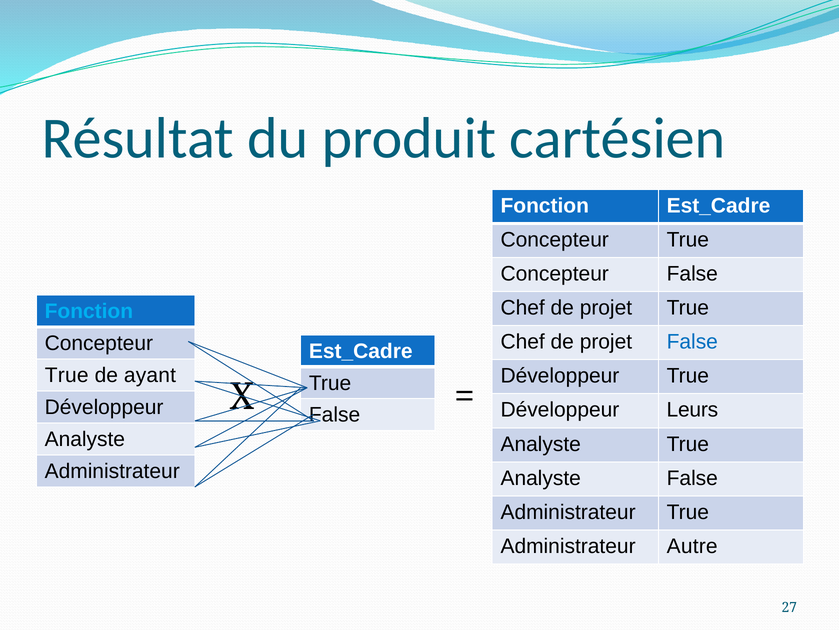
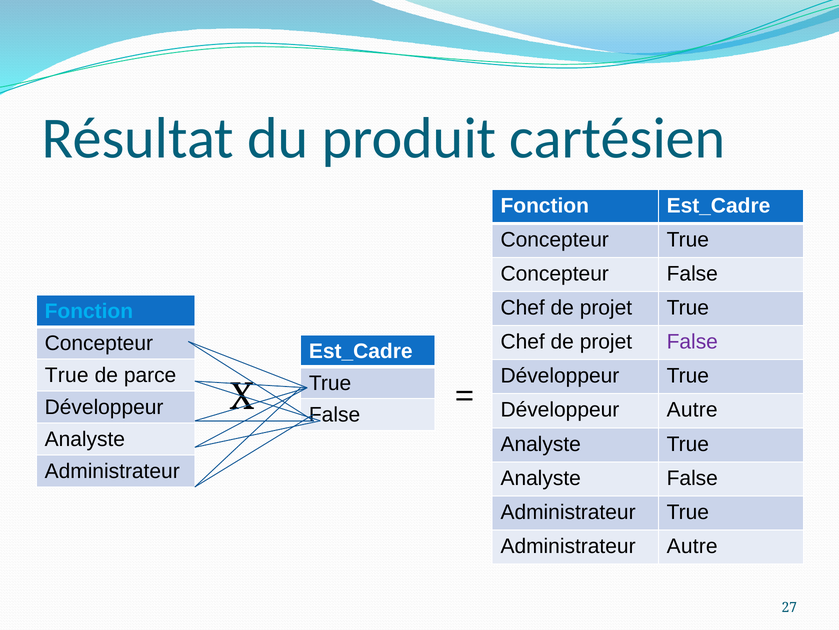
False colour: blue -> purple (692, 341)
ayant: ayant -> parce (150, 375)
Développeur Leurs: Leurs -> Autre (692, 410)
